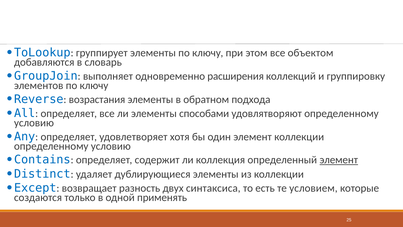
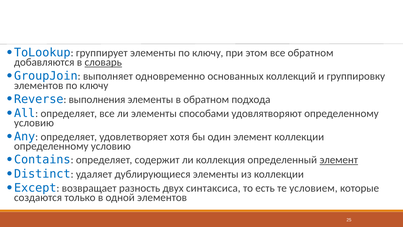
все объектом: объектом -> обратном (311, 53)
словарь underline: none -> present (103, 62)
расширения: расширения -> основанных (236, 76)
возрастания: возрастания -> выполнения (97, 99)
одной применять: применять -> элементов (162, 197)
